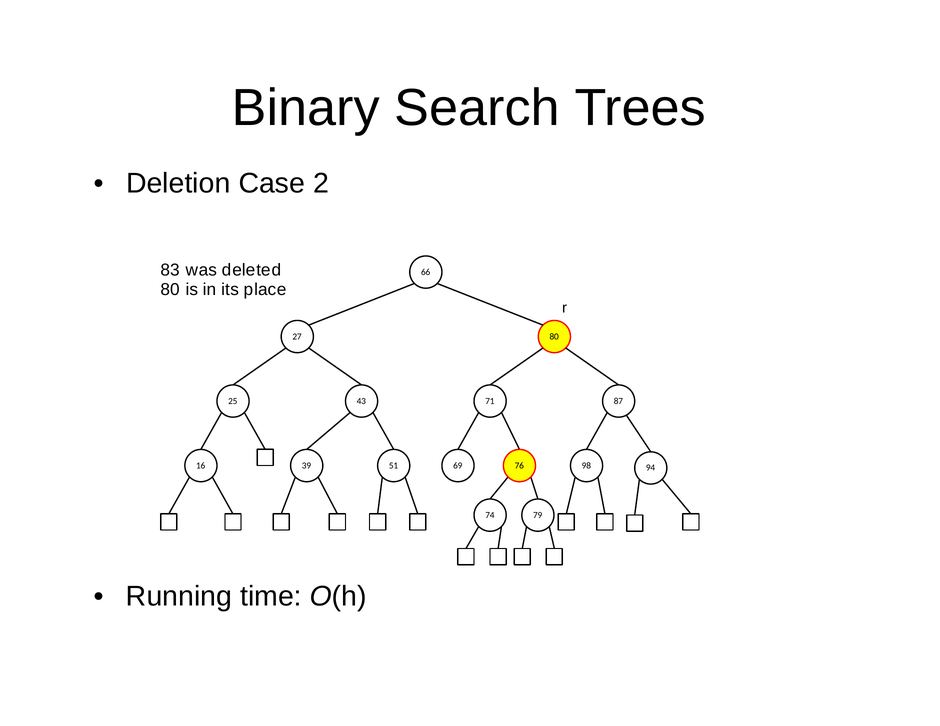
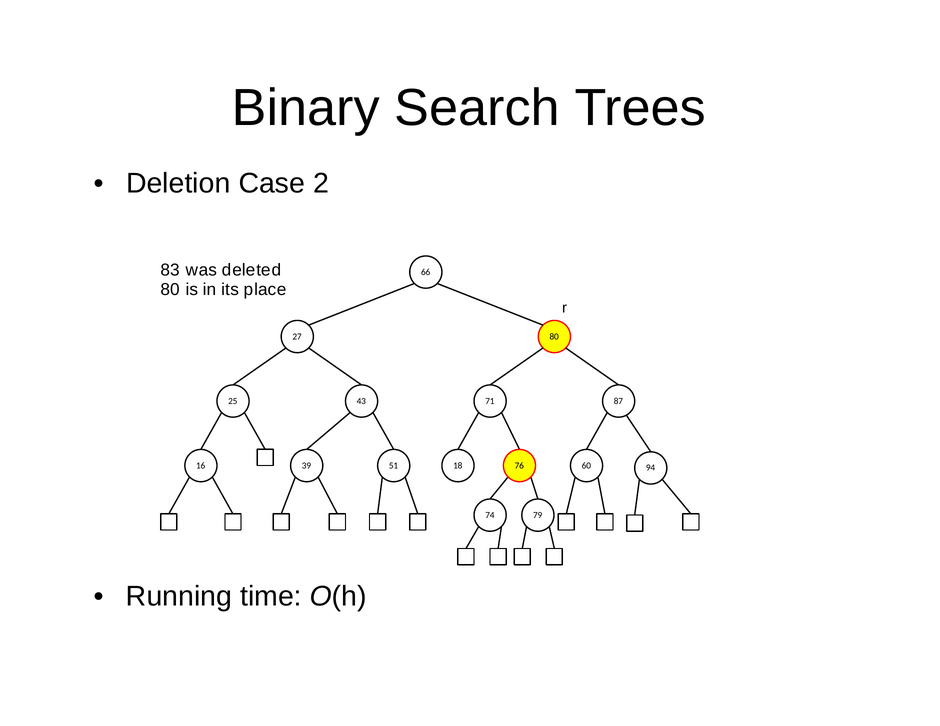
69: 69 -> 18 (458, 466)
98: 98 -> 60 (586, 466)
